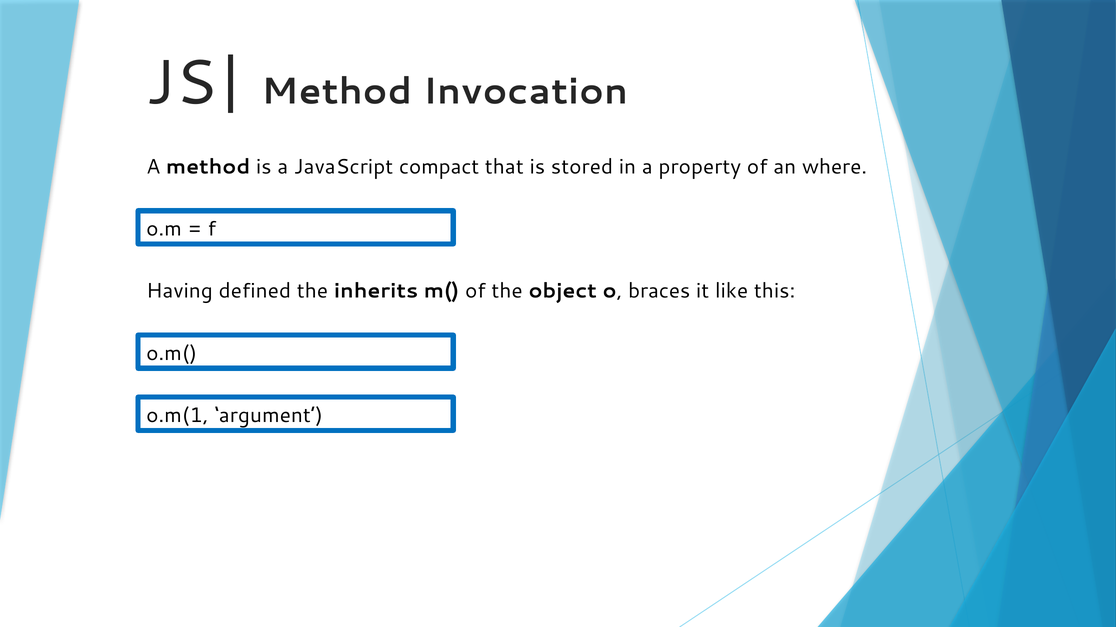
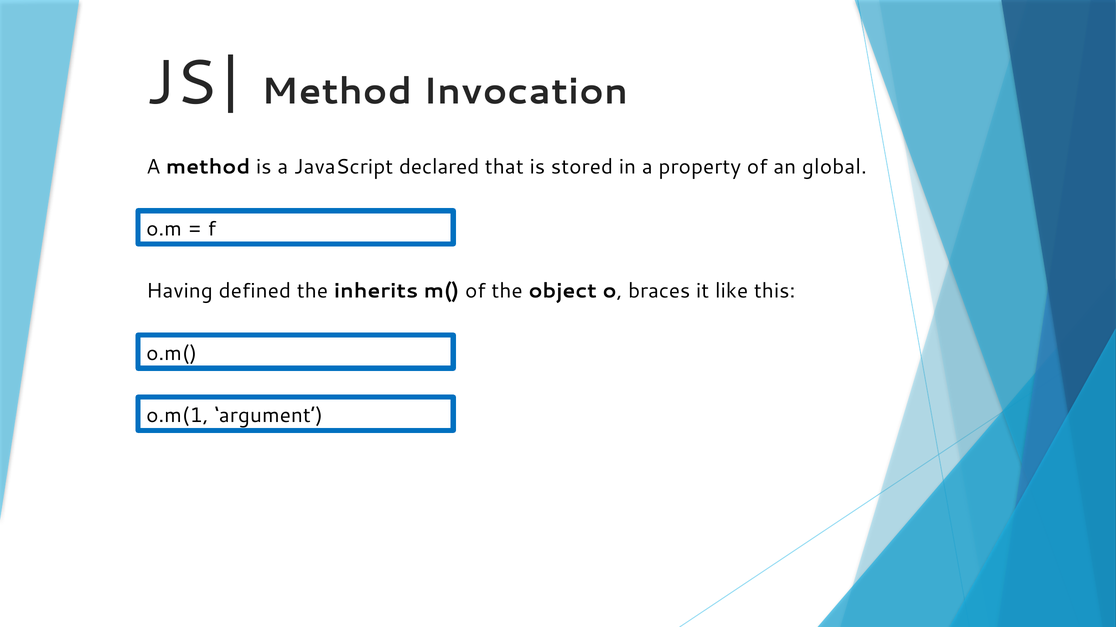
compact: compact -> declared (439, 167)
where: where -> global (834, 167)
